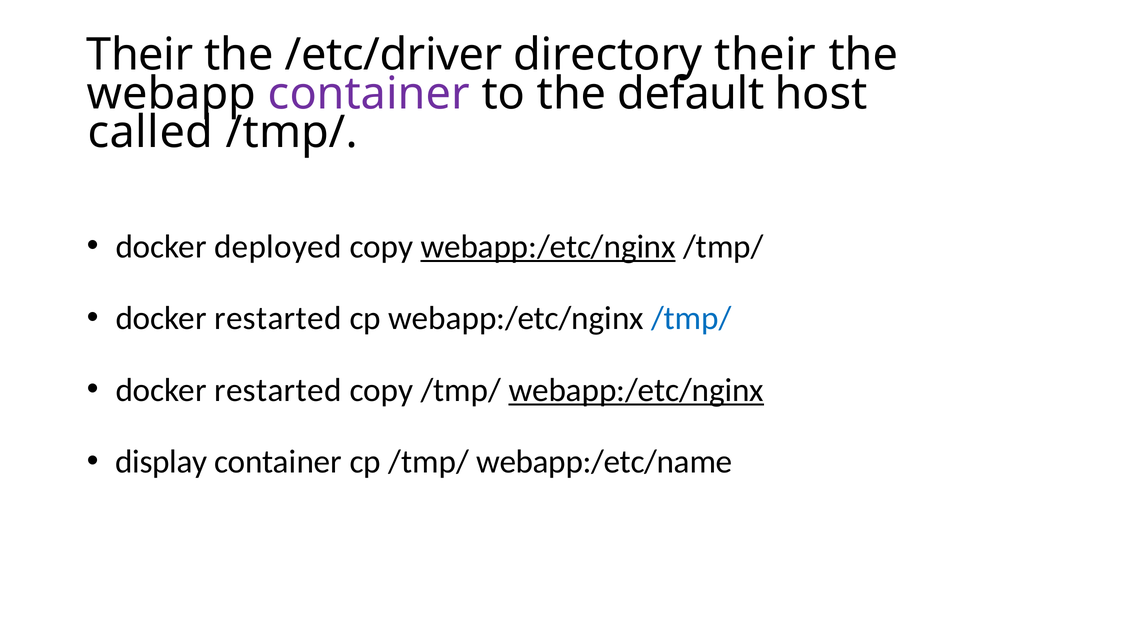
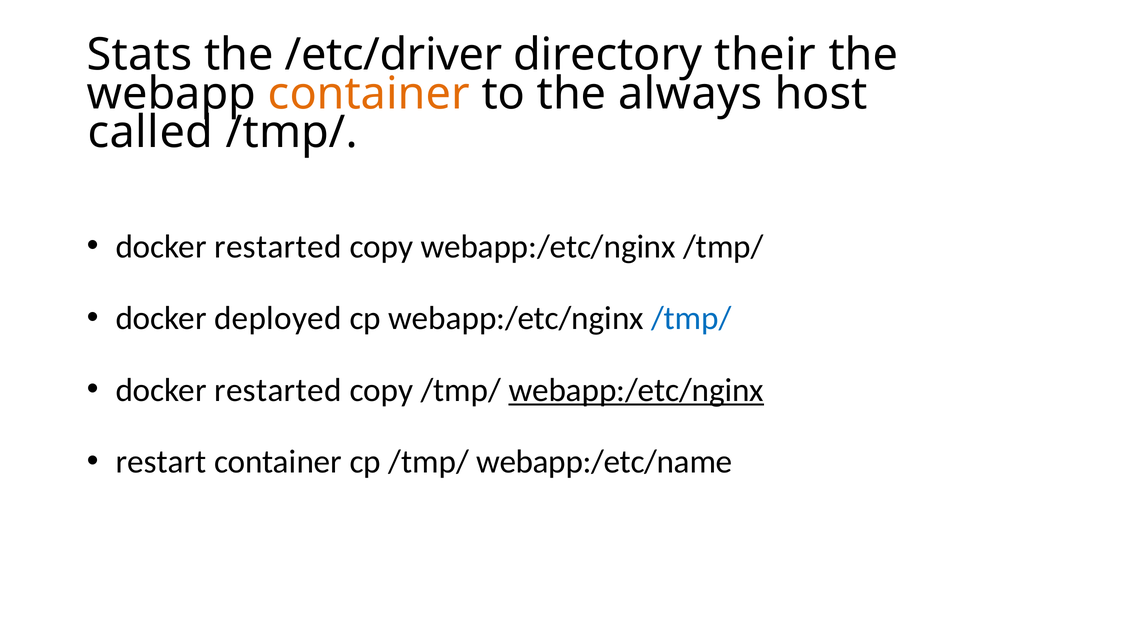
Their: Their -> Stats (139, 55)
container colour: purple -> orange (369, 94)
default: default -> always (690, 94)
deployed: deployed -> restarted (278, 247)
webapp:/etc/nginx underline: present -> none (548, 247)
restarted: restarted -> deployed (278, 318)
display: display -> restart (161, 462)
